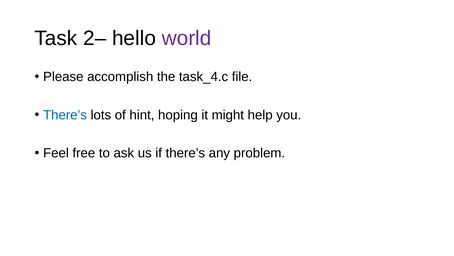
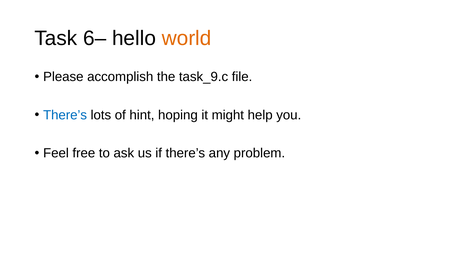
2–: 2– -> 6– (95, 38)
world colour: purple -> orange (187, 38)
task_4.c: task_4.c -> task_9.c (204, 77)
